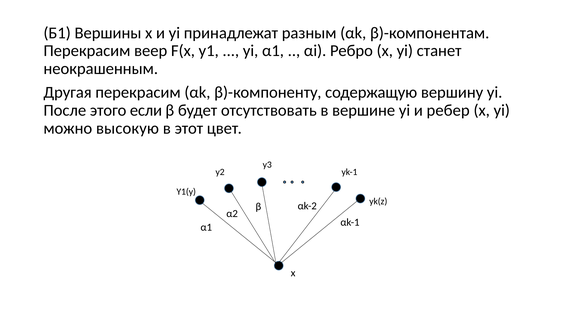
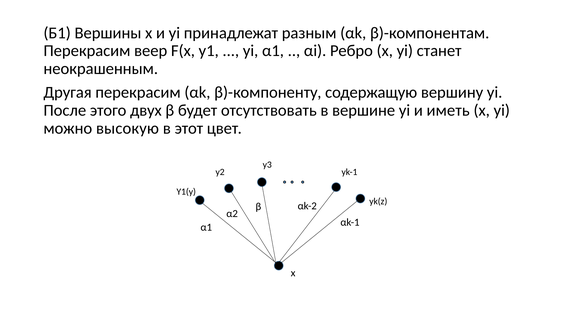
если: если -> двух (146, 110)
ребер: ребер -> иметь (448, 110)
